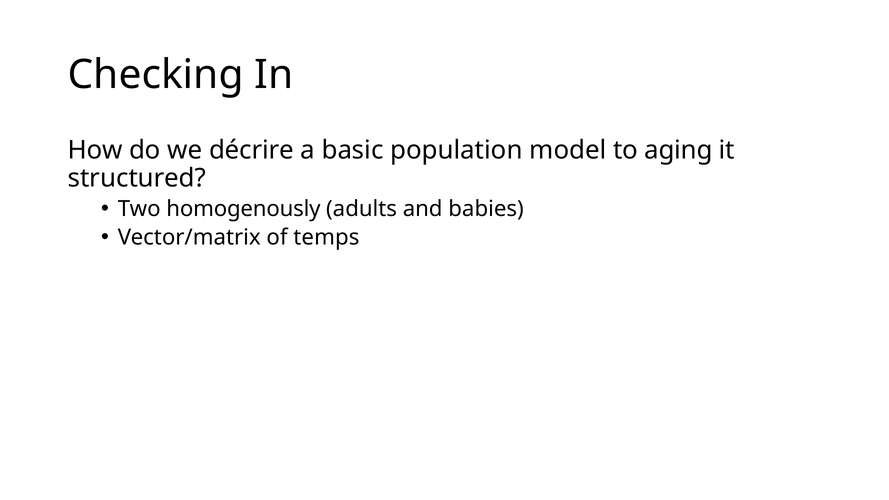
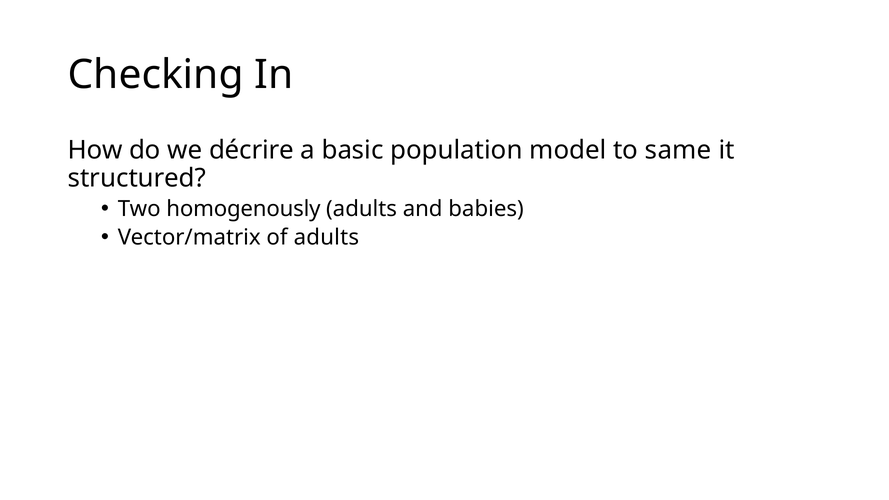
aging: aging -> same (678, 150)
of temps: temps -> adults (326, 238)
